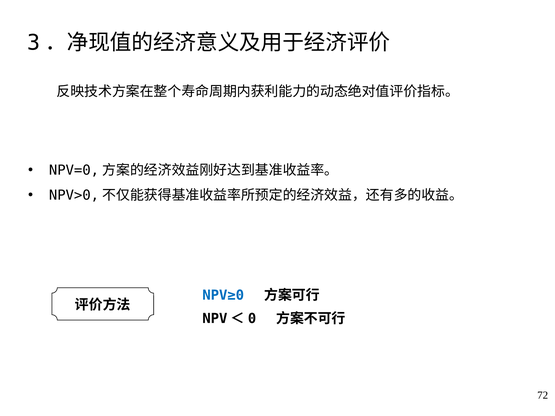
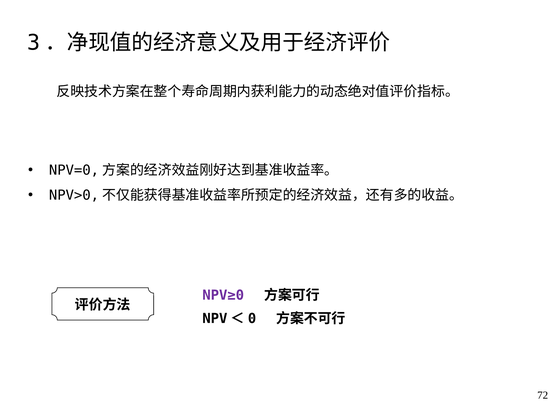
NPV≥0 colour: blue -> purple (223, 295)
